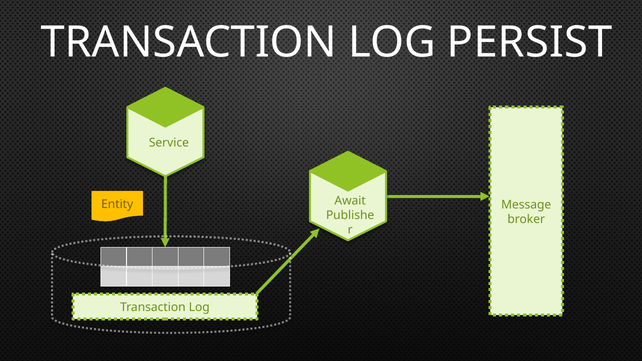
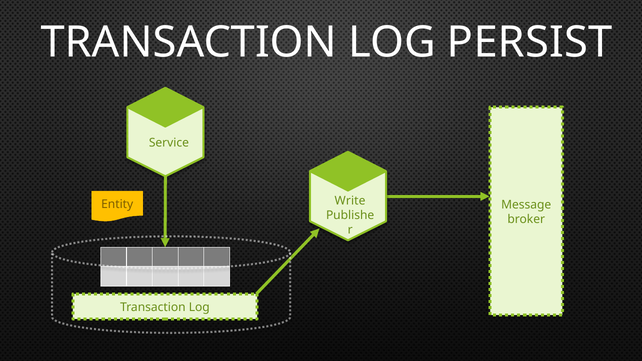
Await: Await -> Write (350, 201)
